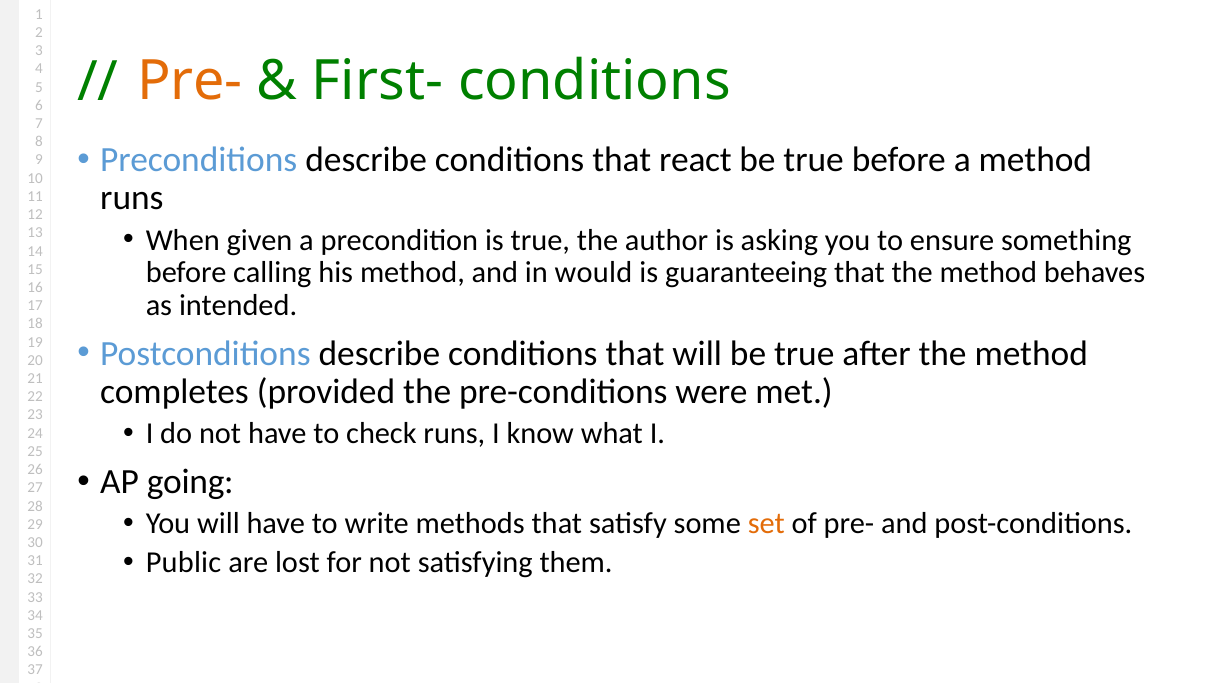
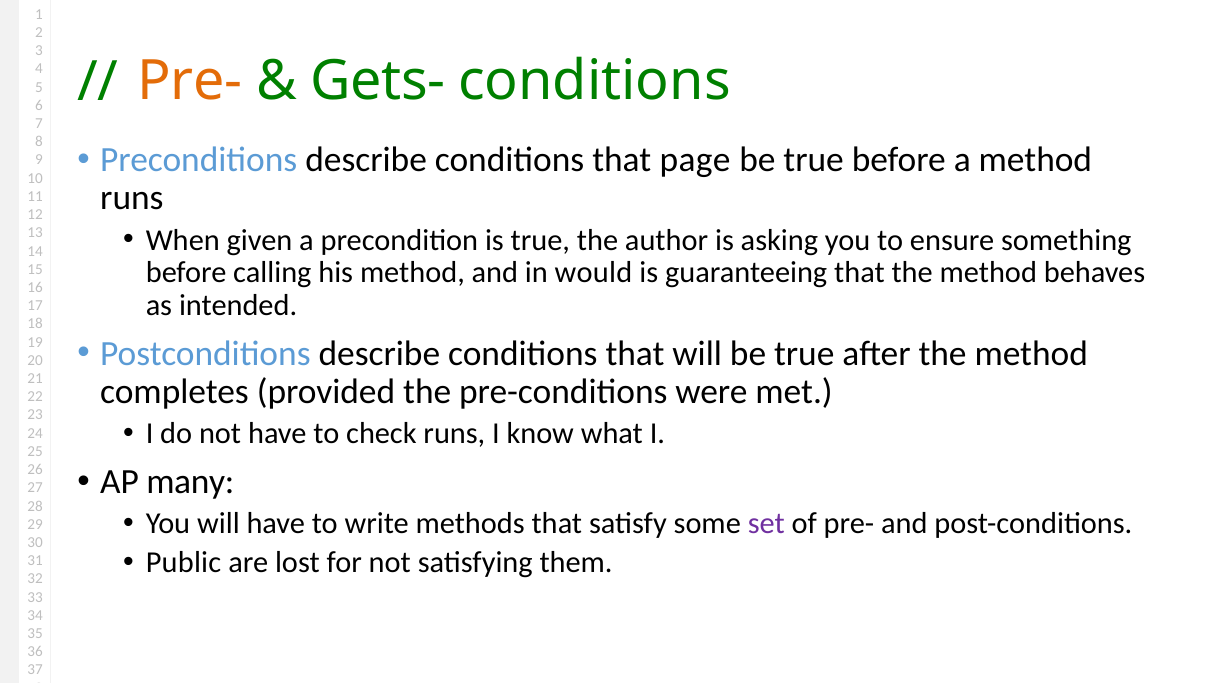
First-: First- -> Gets- (378, 82)
react: react -> page (695, 160)
going: going -> many (190, 482)
set colour: orange -> purple (766, 524)
